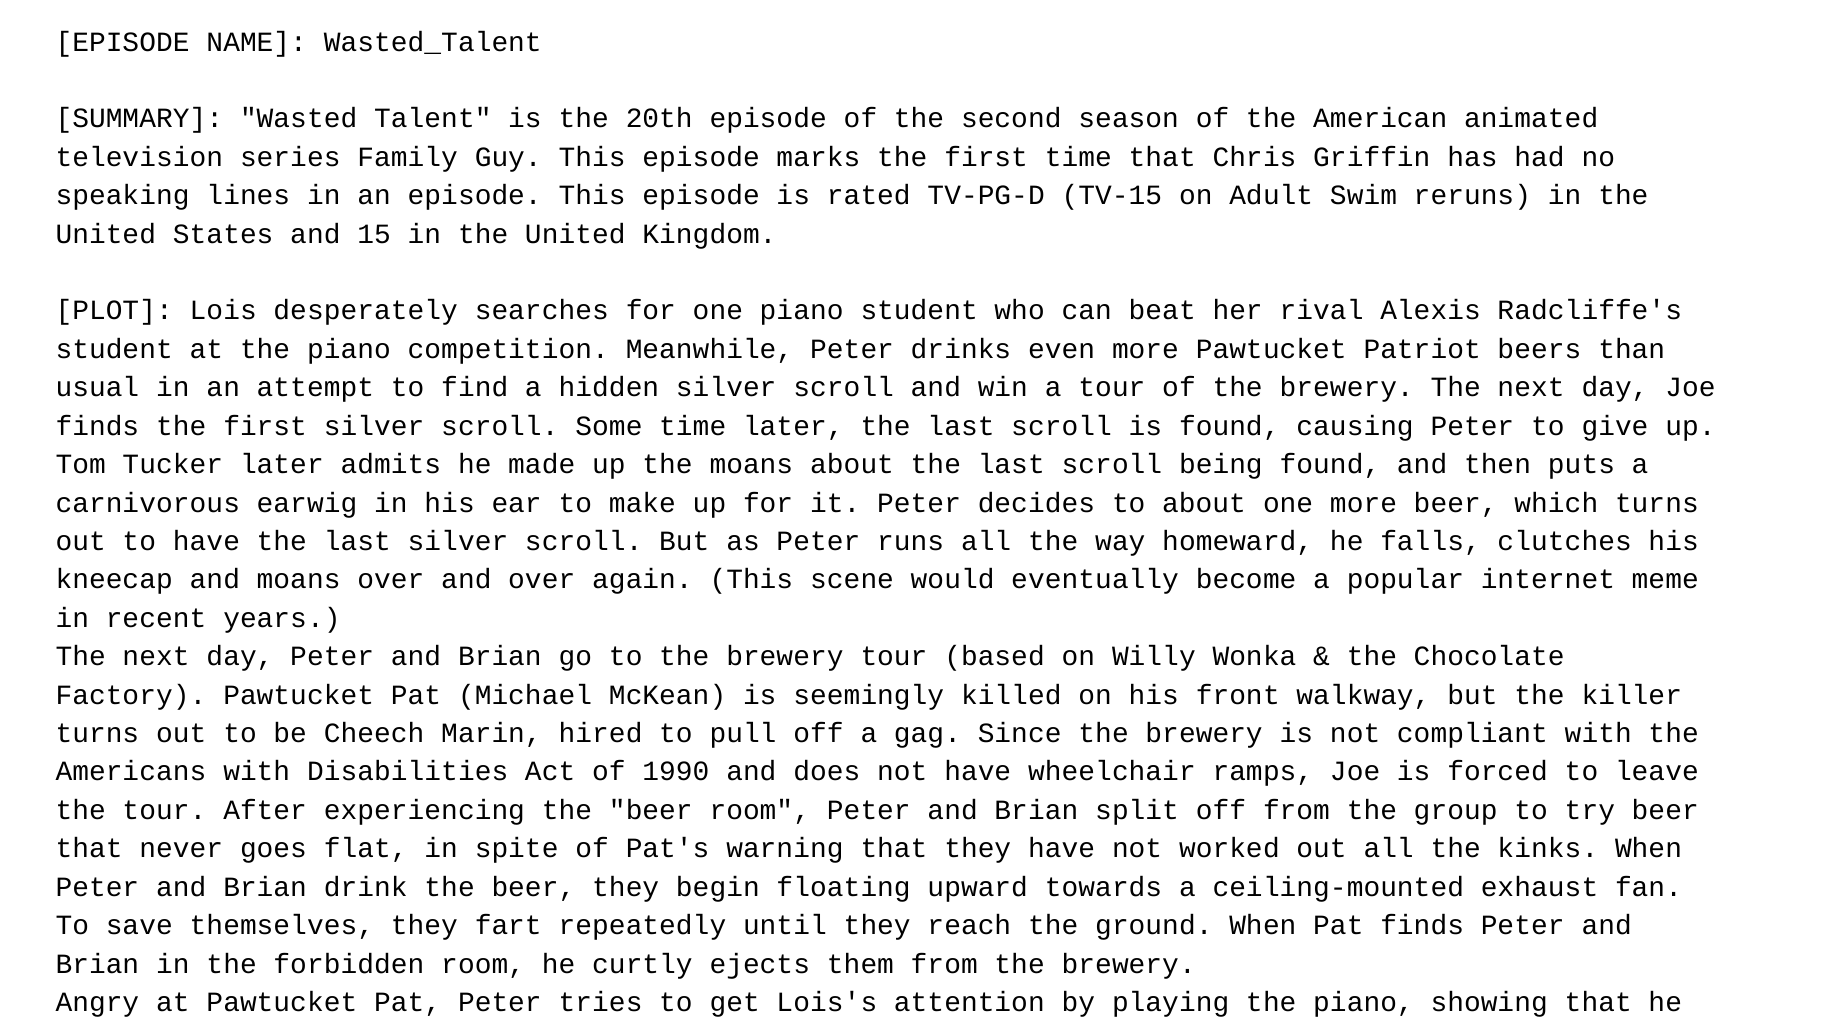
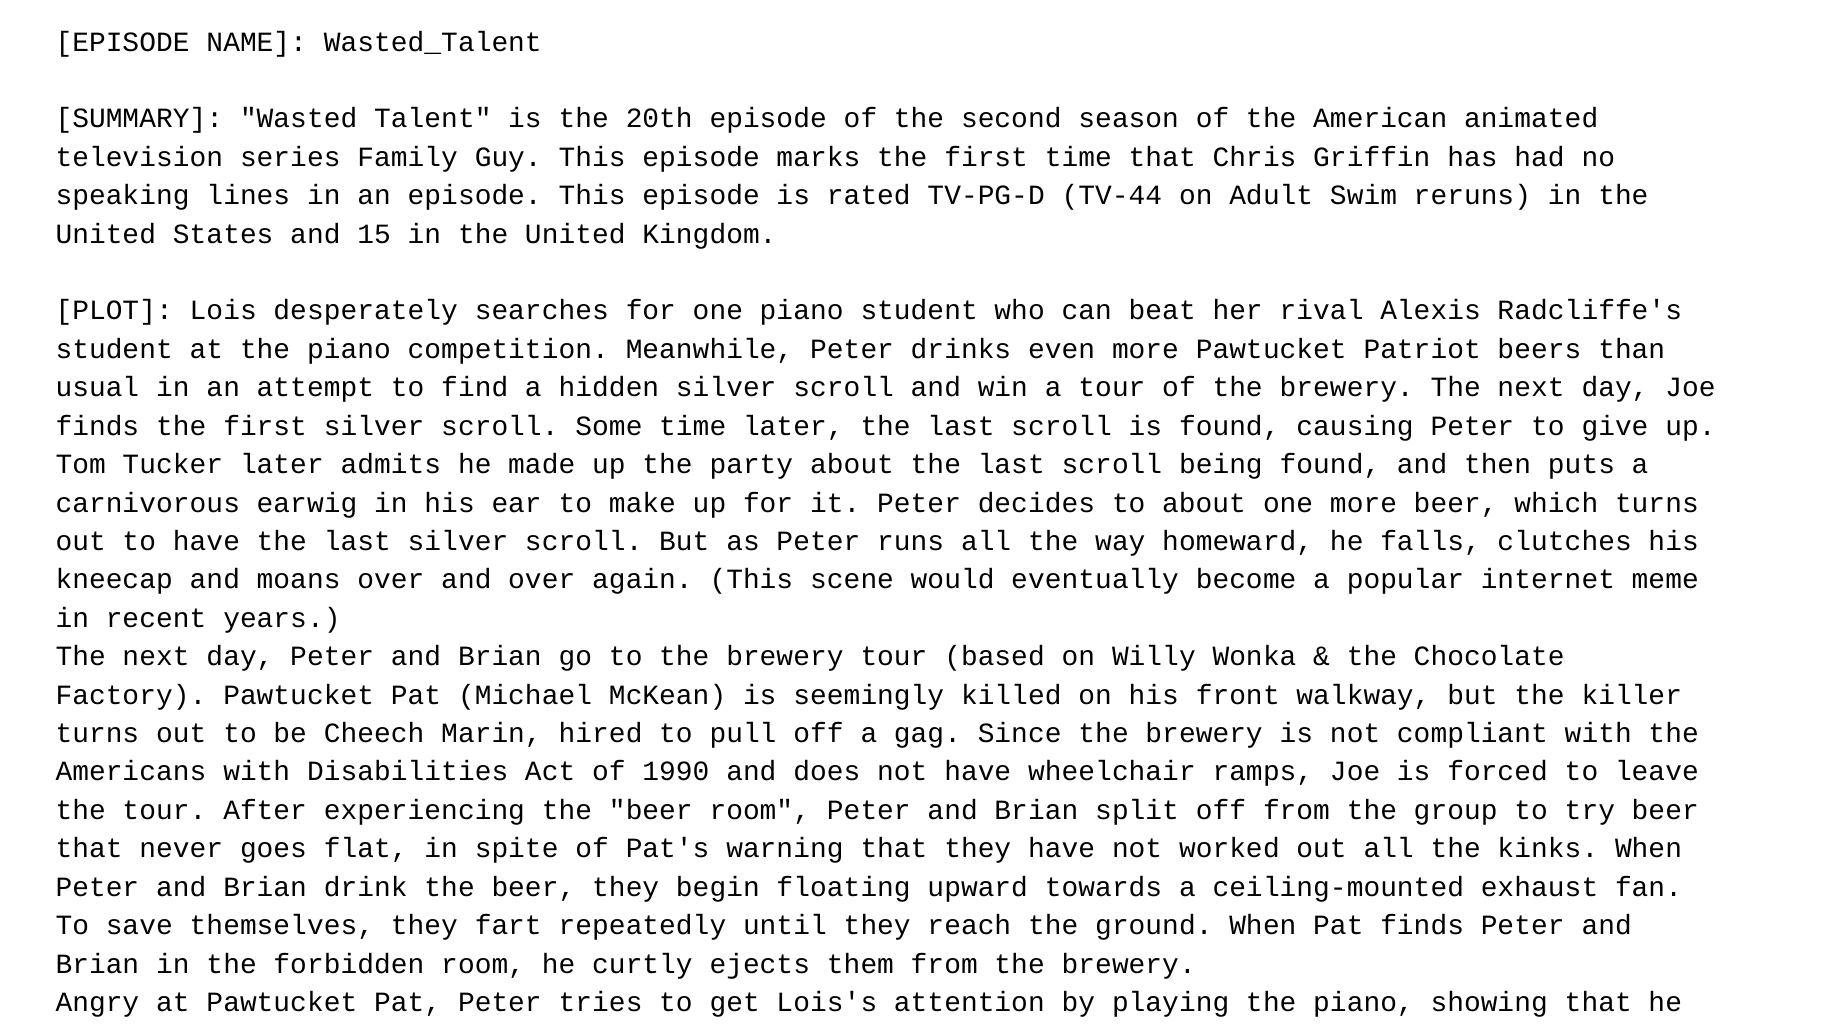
TV-15: TV-15 -> TV-44 (1112, 196)
the moans: moans -> party (751, 464)
